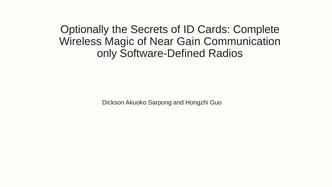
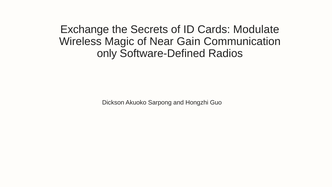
Optionally: Optionally -> Exchange (85, 30)
Complete: Complete -> Modulate (256, 30)
